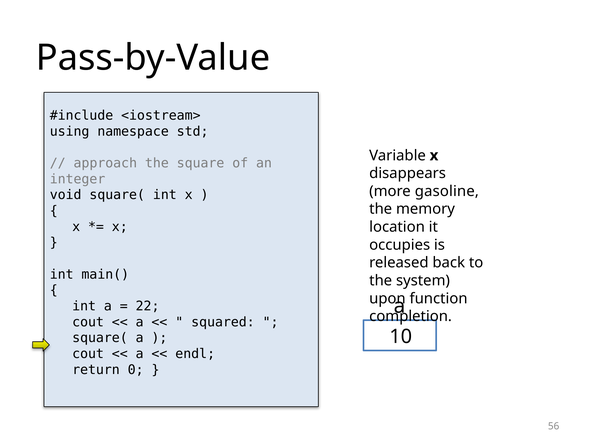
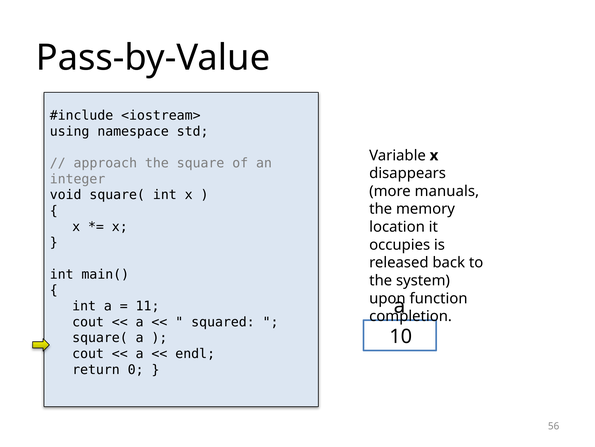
gasoline: gasoline -> manuals (447, 191)
22: 22 -> 11 (148, 306)
